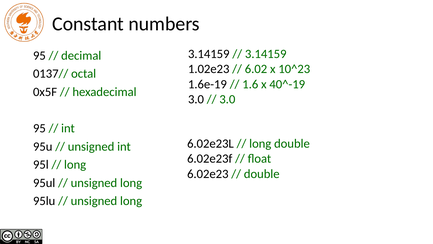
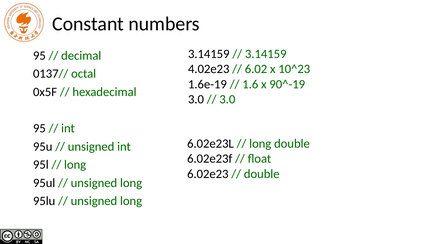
1.02e23: 1.02e23 -> 4.02e23 (209, 69)
40^-19: 40^-19 -> 90^-19 (287, 84)
